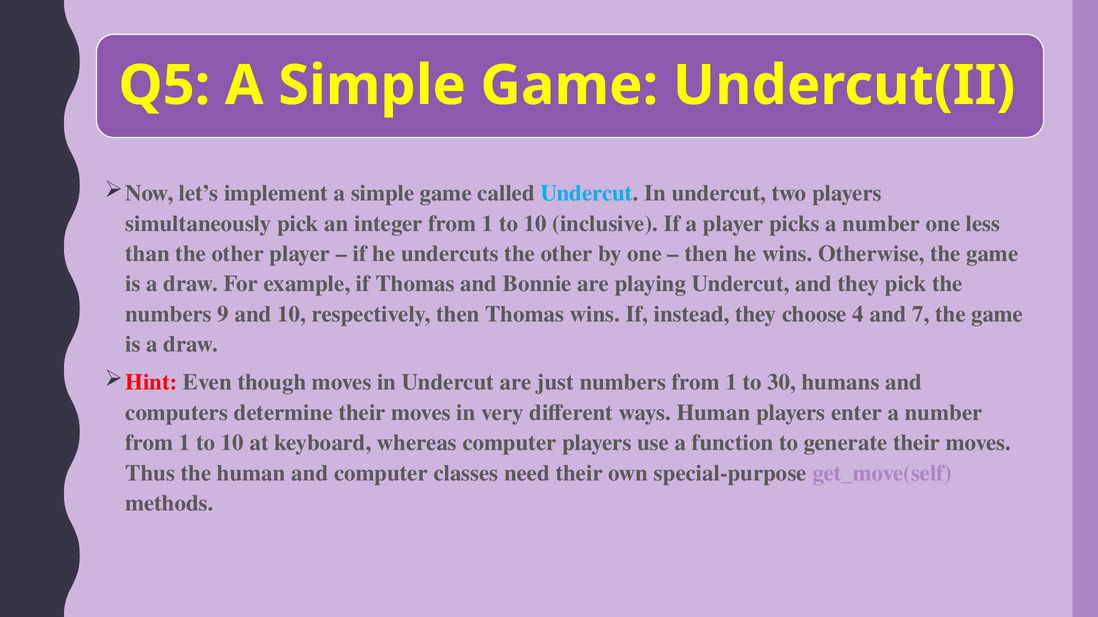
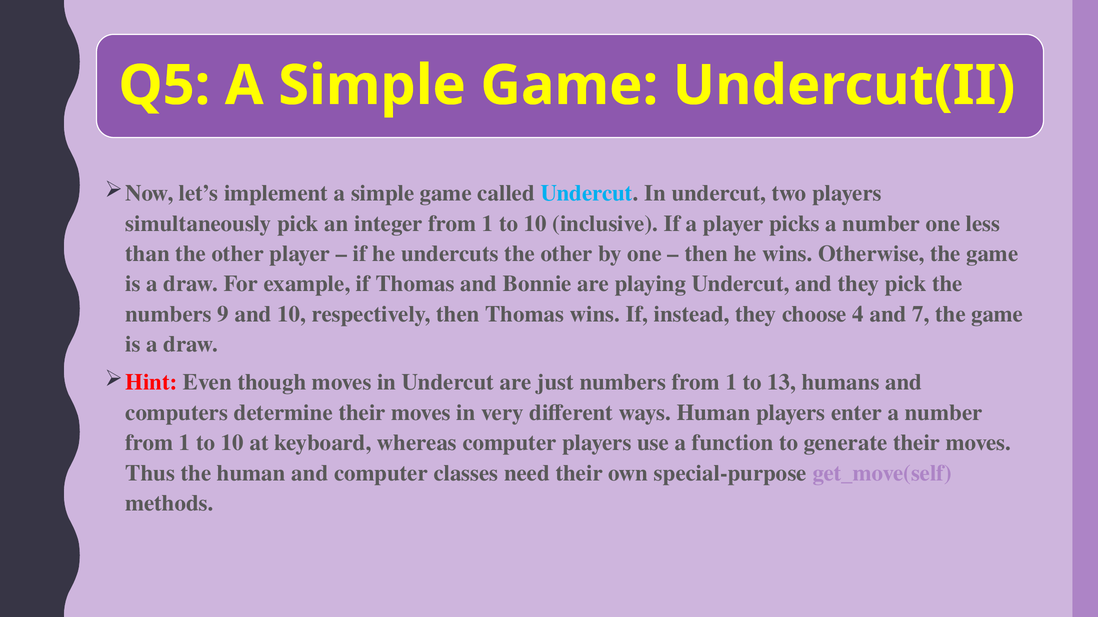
30: 30 -> 13 (782, 383)
